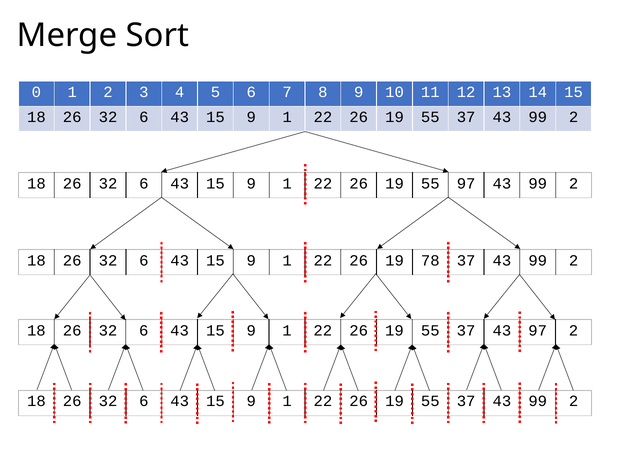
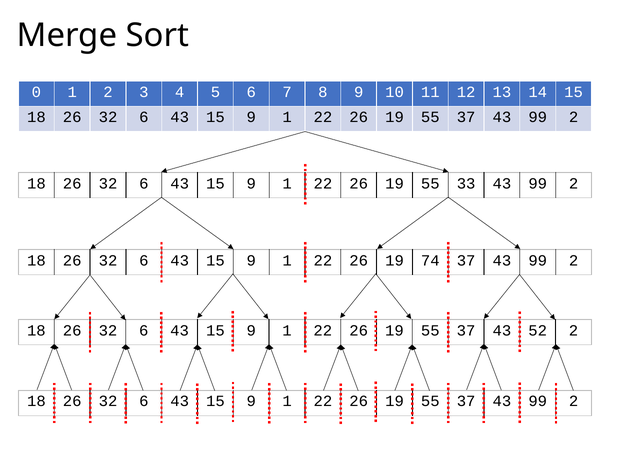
55 97: 97 -> 33 (466, 184)
78: 78 -> 74 (430, 261)
43 97: 97 -> 52 (538, 331)
